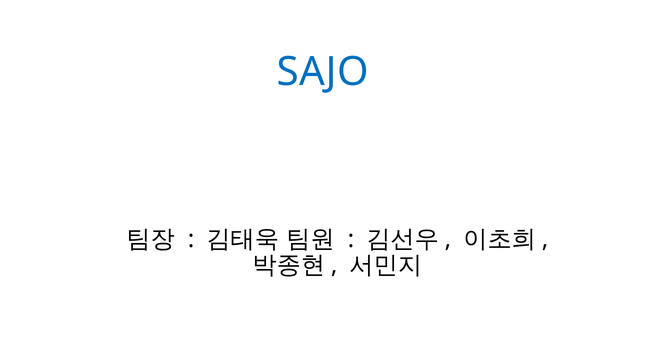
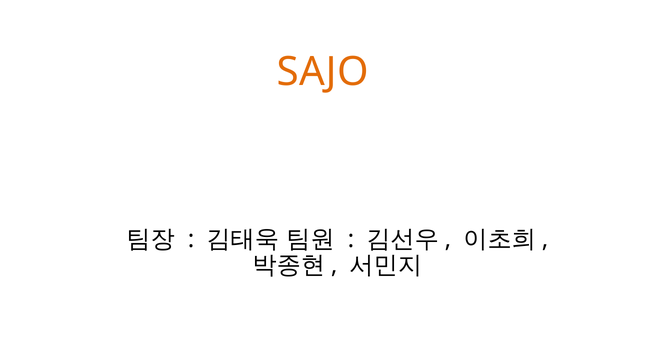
SAJO colour: blue -> orange (323, 72)
